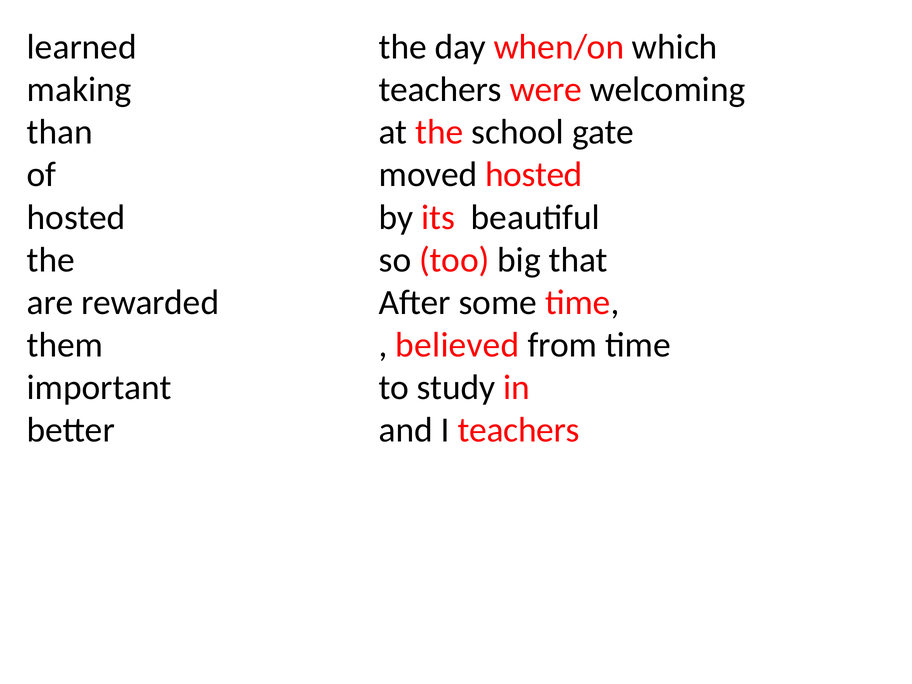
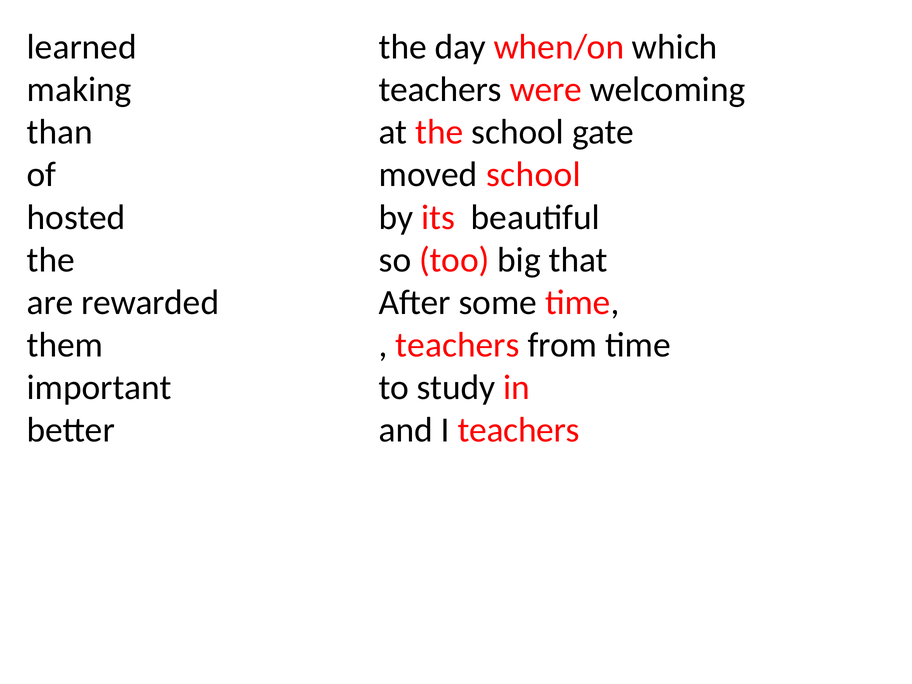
moved hosted: hosted -> school (533, 175)
believed: believed -> teachers (458, 345)
